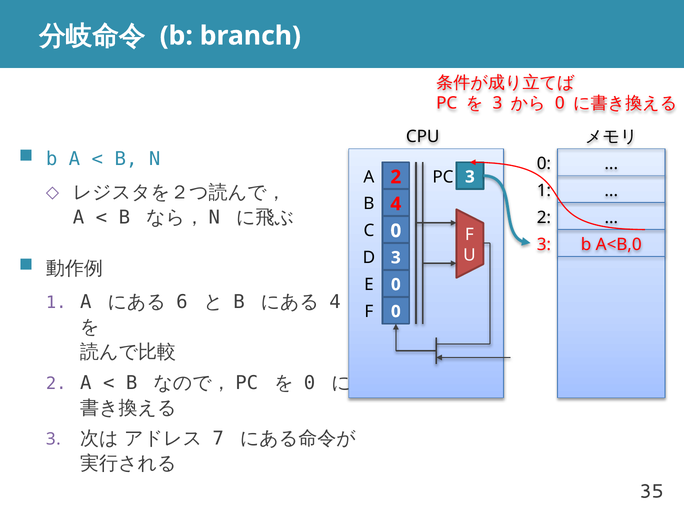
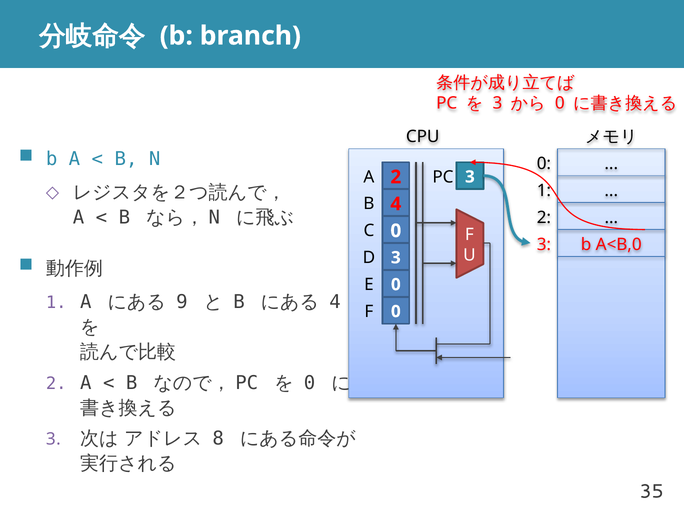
6: 6 -> 9 (182, 302)
7: 7 -> 8 (218, 439)
